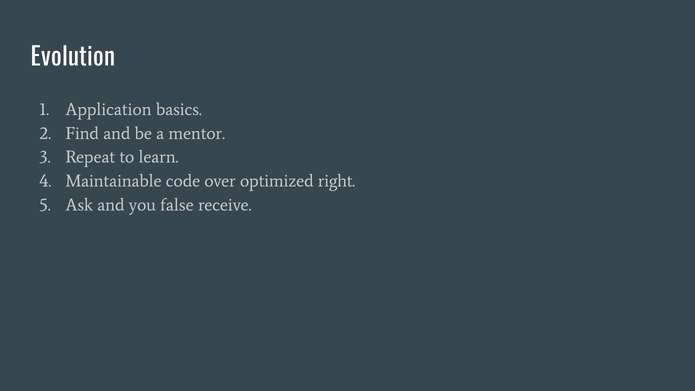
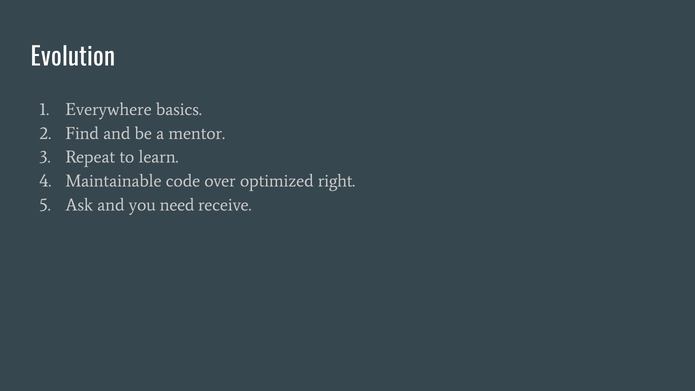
Application: Application -> Everywhere (109, 109)
false: false -> need (177, 205)
